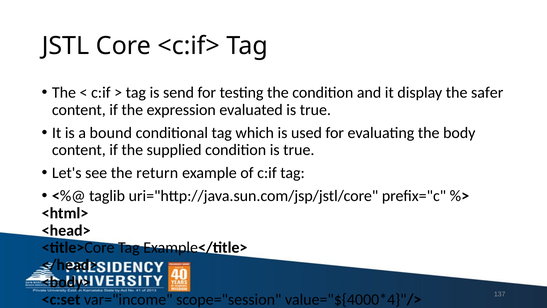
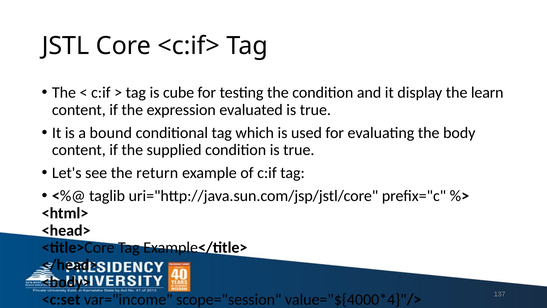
send: send -> cube (179, 92)
safer: safer -> learn (487, 92)
